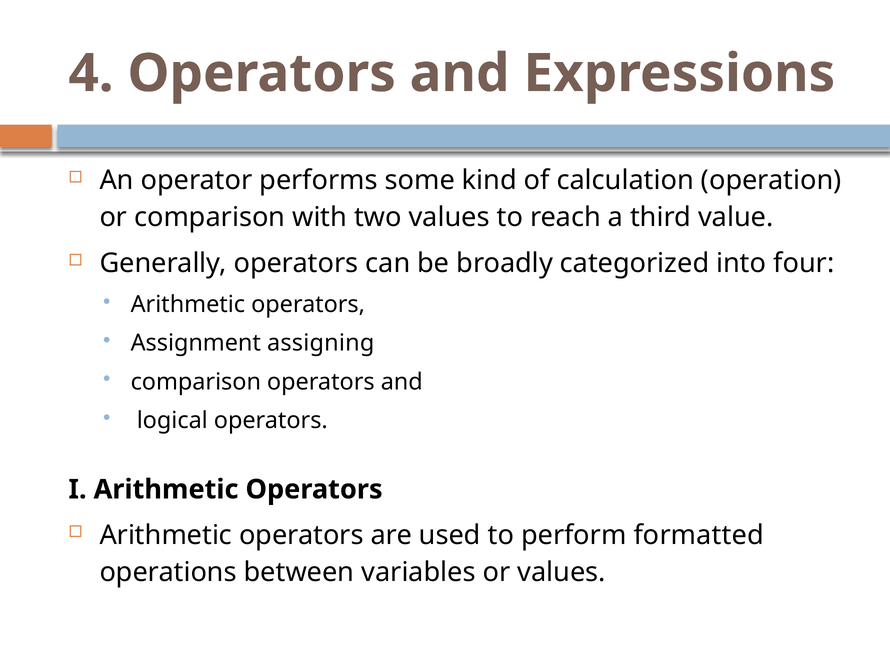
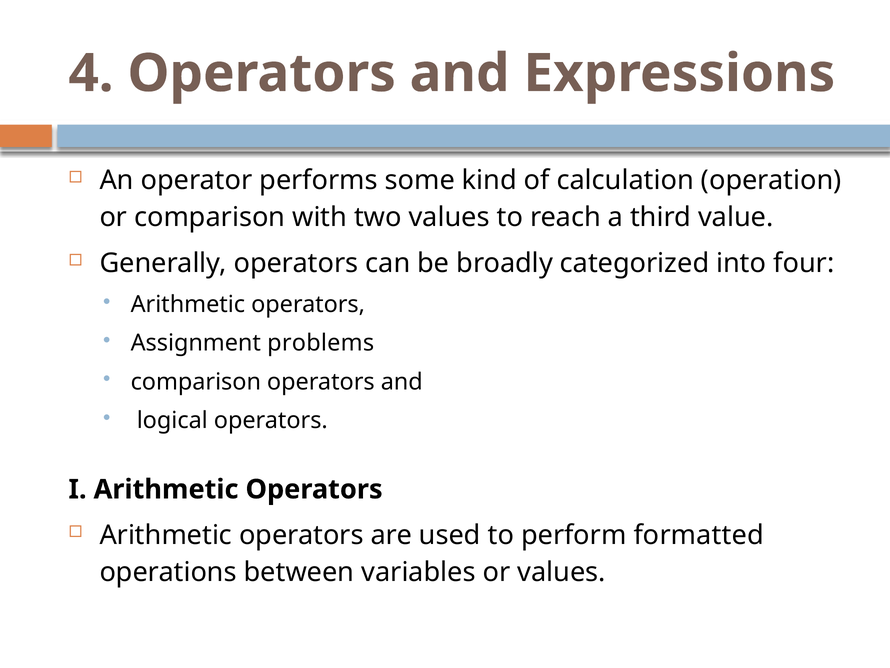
assigning: assigning -> problems (321, 343)
